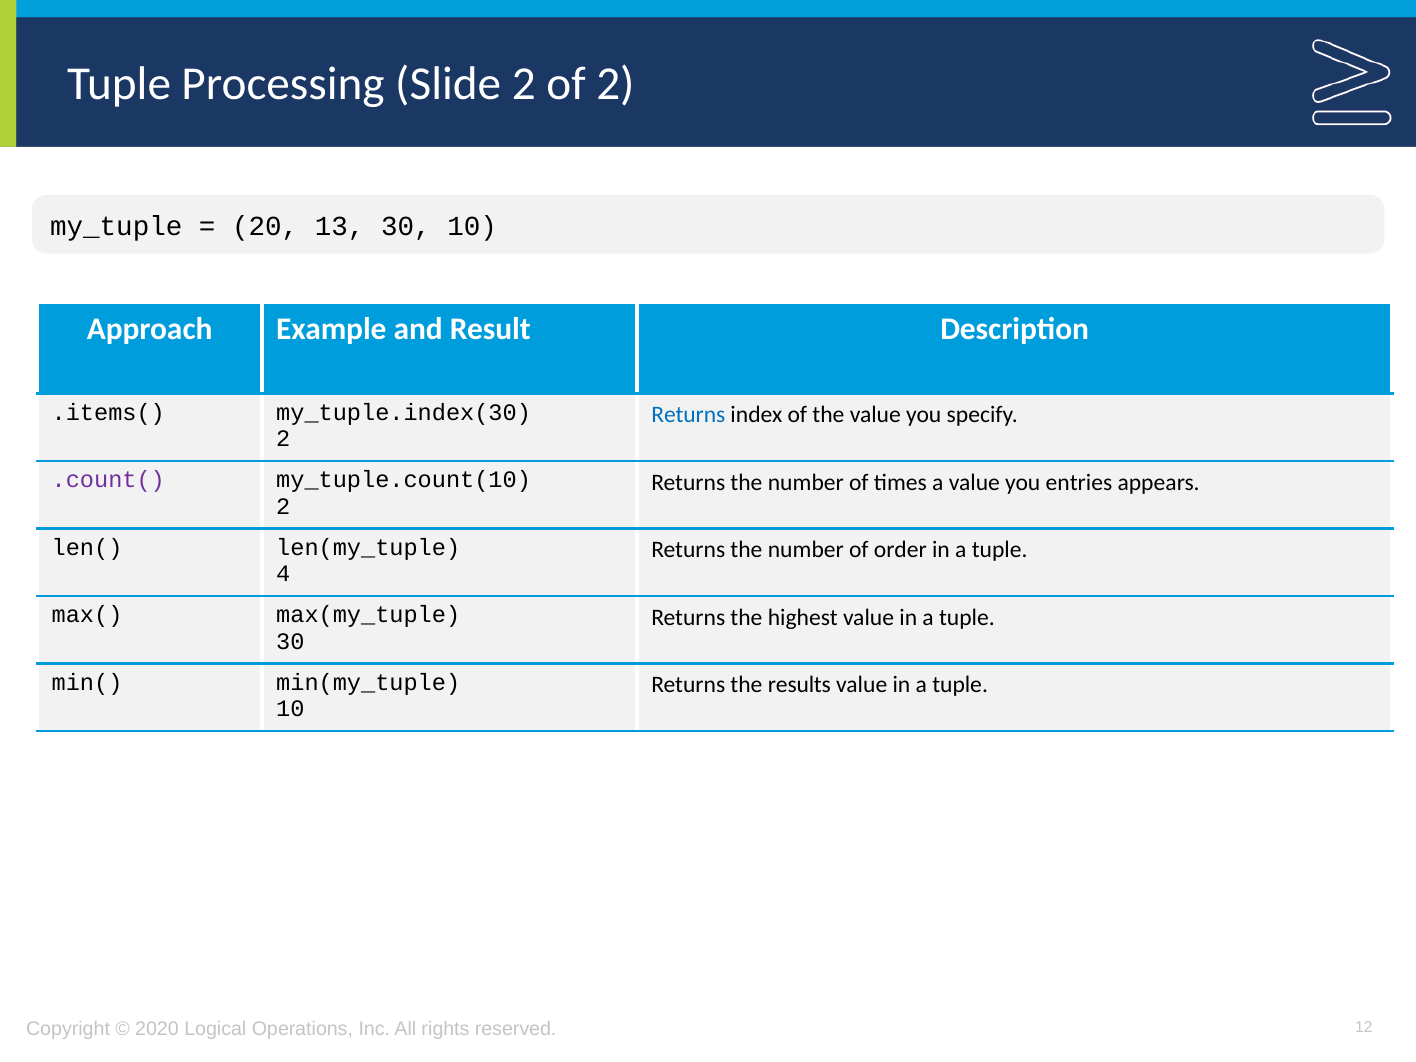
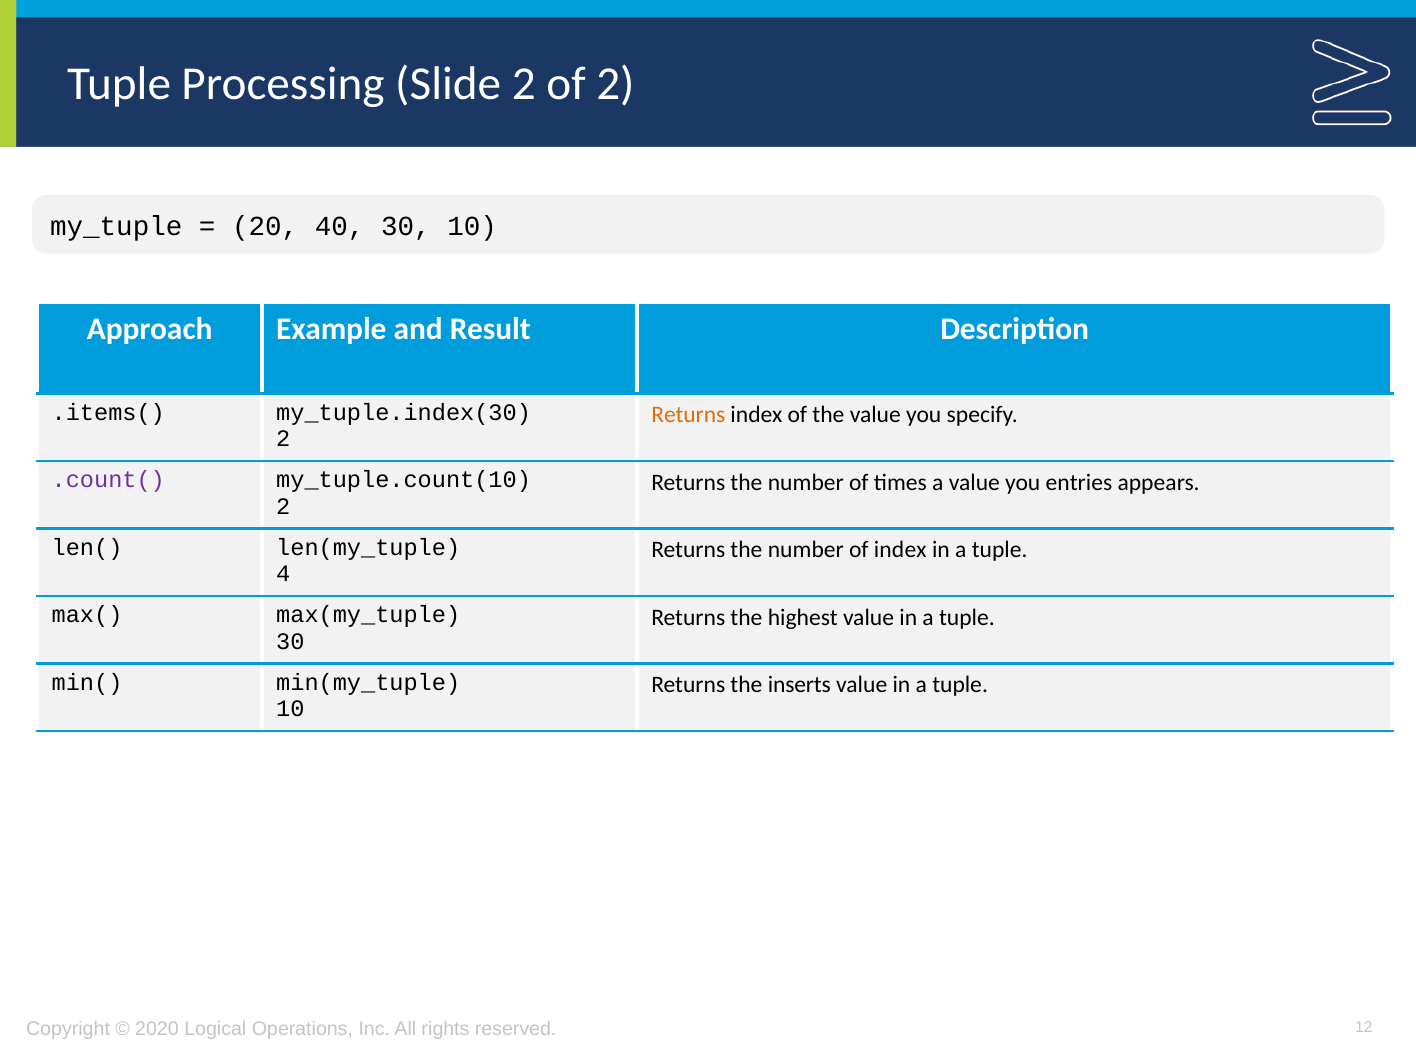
13: 13 -> 40 (340, 226)
Returns colour: blue -> orange (688, 415)
of order: order -> index (900, 550)
results: results -> inserts (799, 685)
